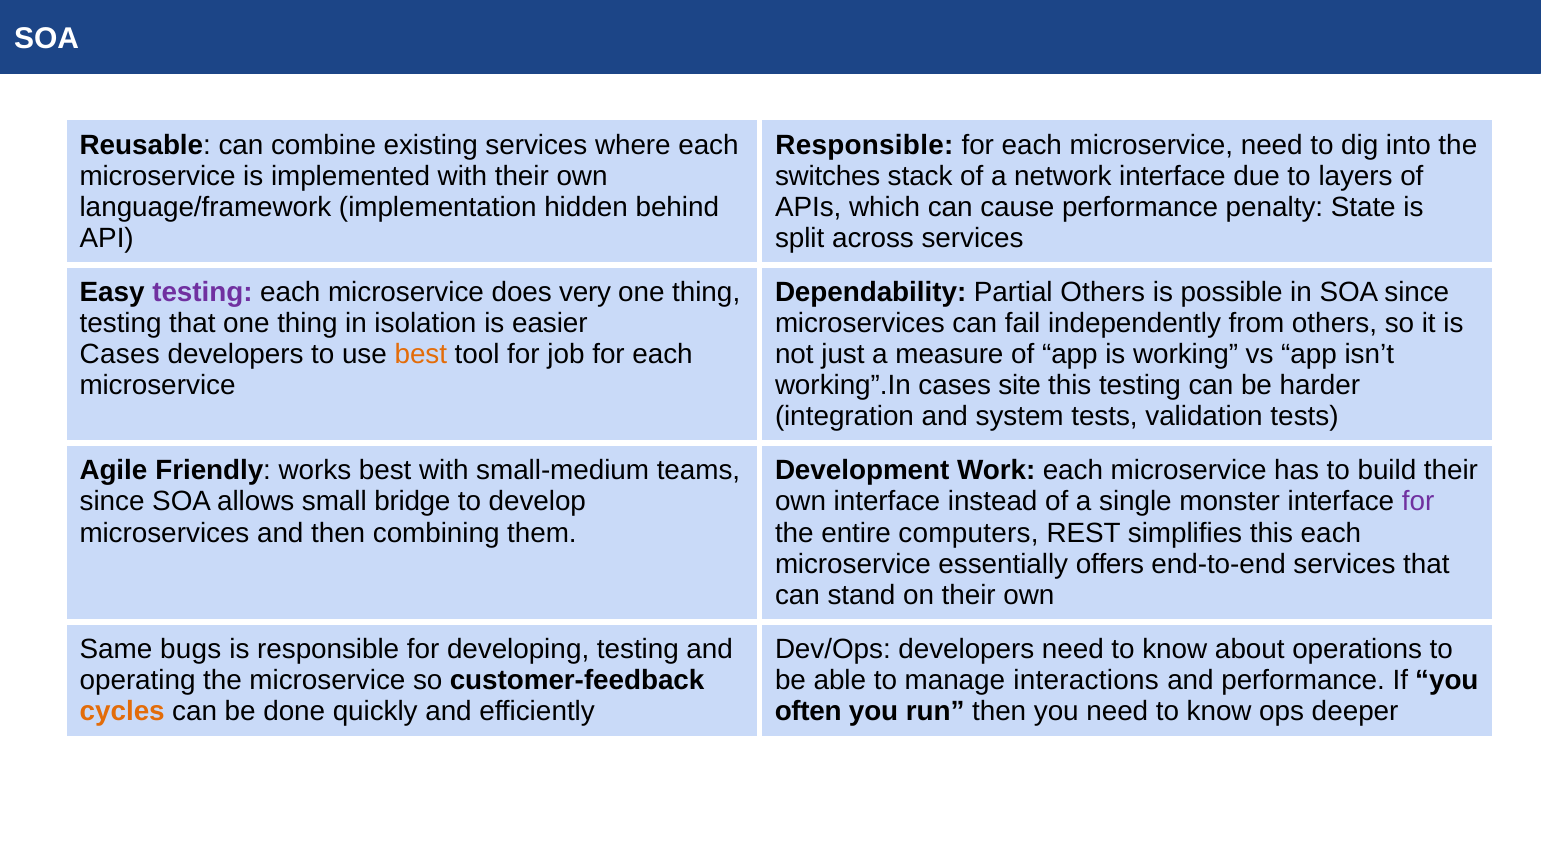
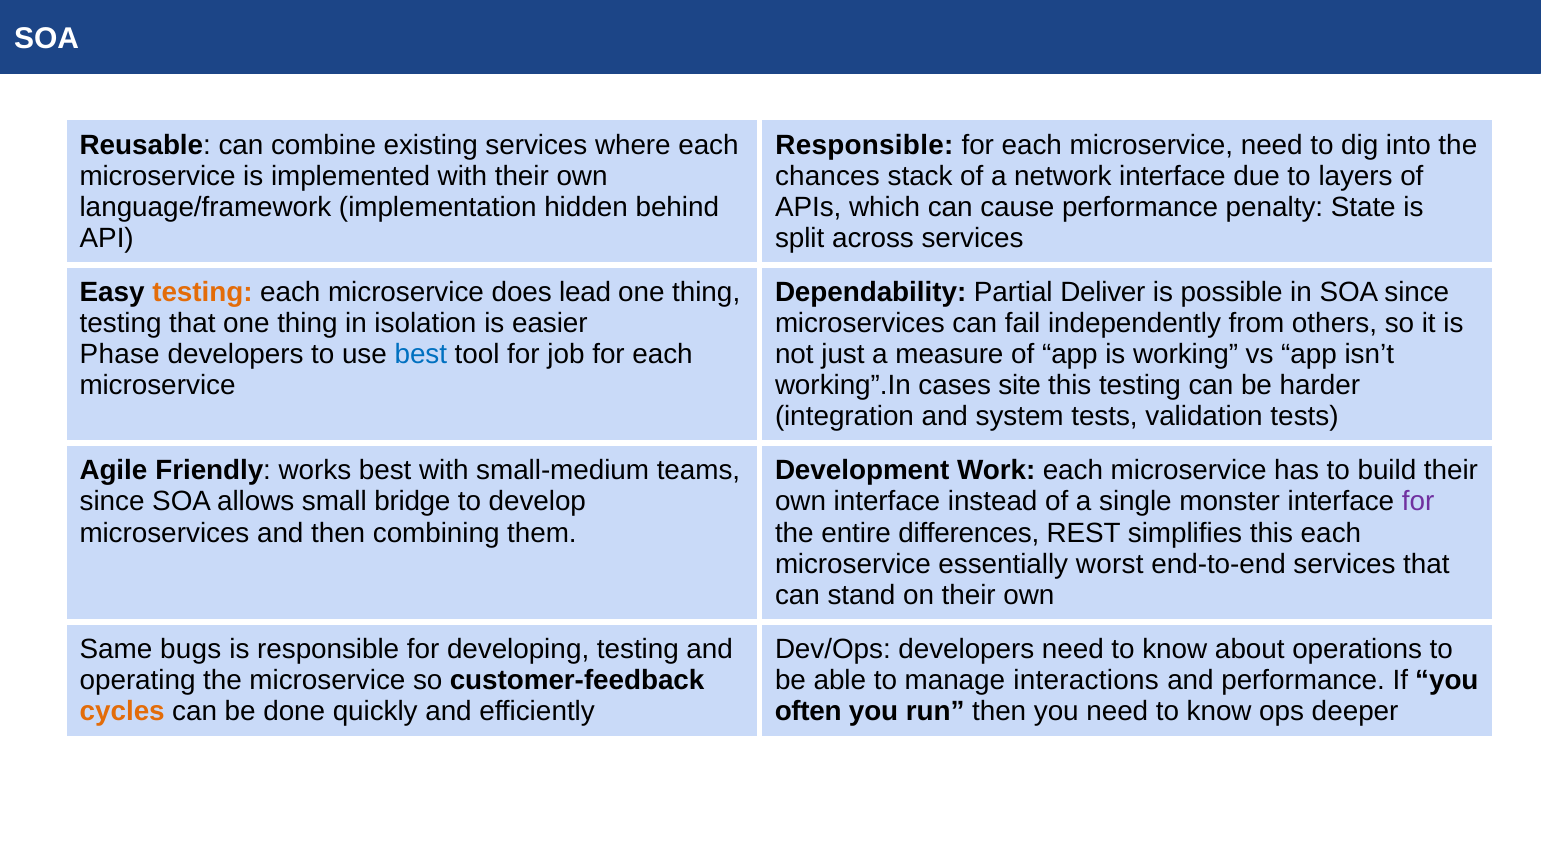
switches: switches -> chances (827, 176)
testing colour: purple -> orange (202, 292)
very: very -> lead (585, 292)
Partial Others: Others -> Deliver (1103, 292)
Cases: Cases -> Phase (120, 355)
best colour: orange -> blue (421, 355)
computers: computers -> differences (969, 533)
offers: offers -> worst (1110, 564)
